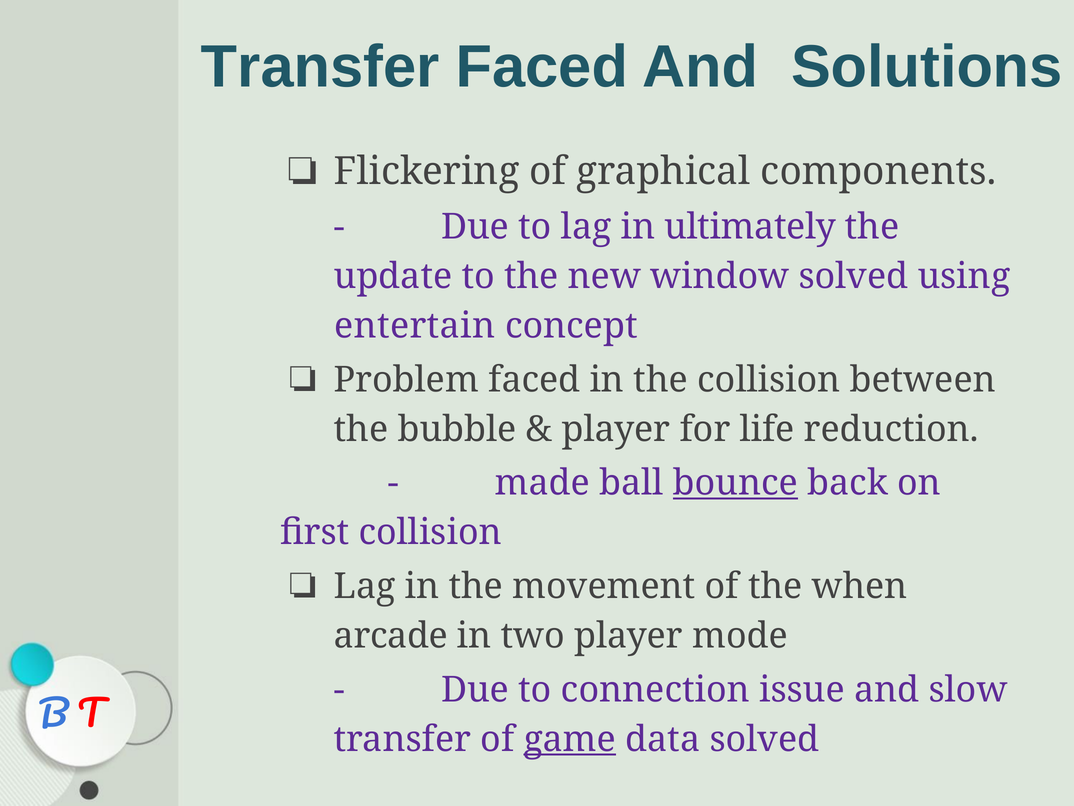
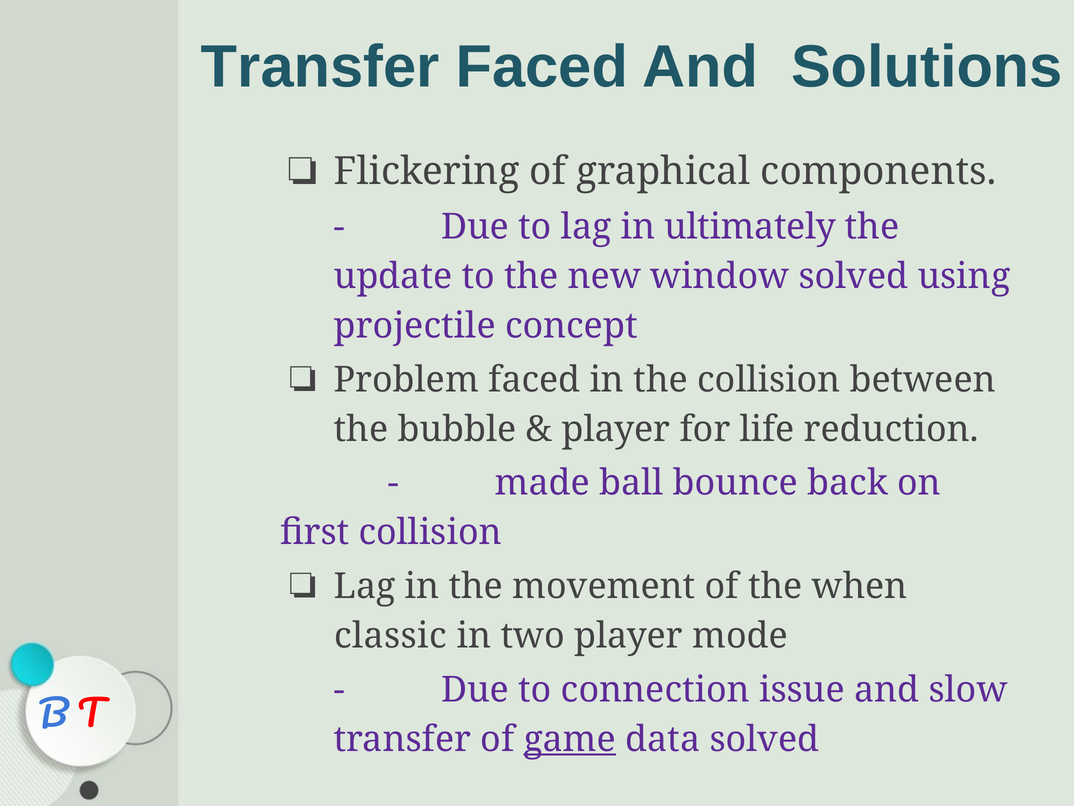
entertain: entertain -> projectile (415, 326)
bounce underline: present -> none (735, 483)
arcade: arcade -> classic (391, 635)
